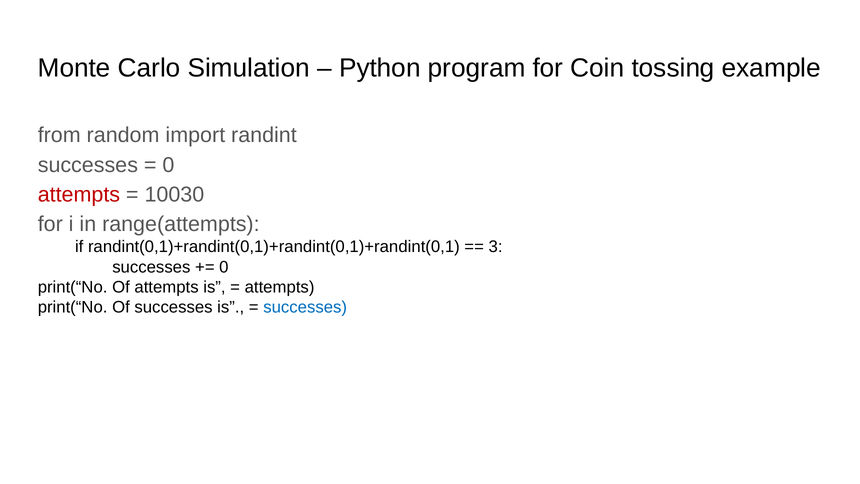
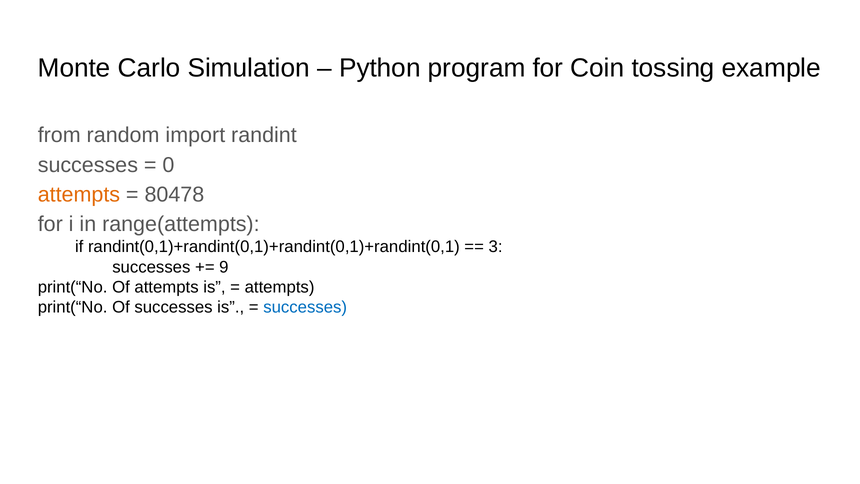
attempts colour: red -> orange (79, 195)
10030: 10030 -> 80478 (174, 195)
0: 0 -> 9 (224, 267)
